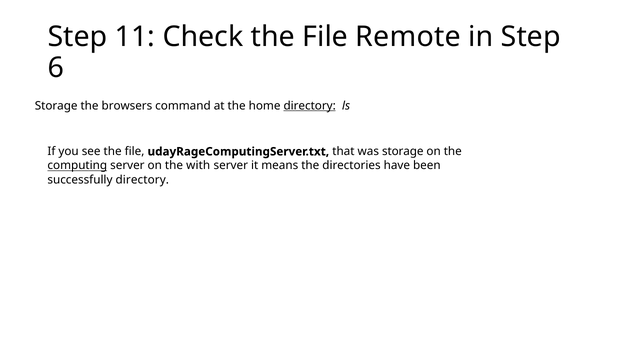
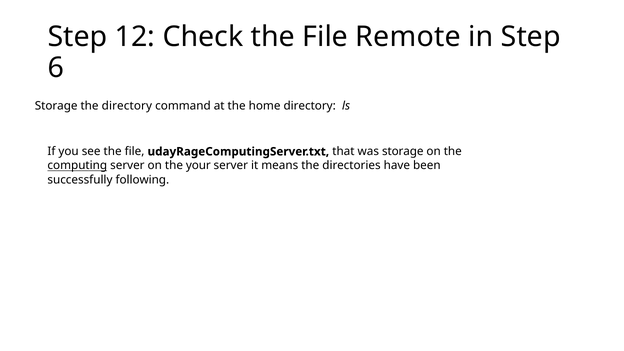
11: 11 -> 12 (135, 37)
the browsers: browsers -> directory (127, 106)
directory underline: present -> none (310, 106)
with: with -> your (198, 166)
successfully directory: directory -> following (142, 180)
